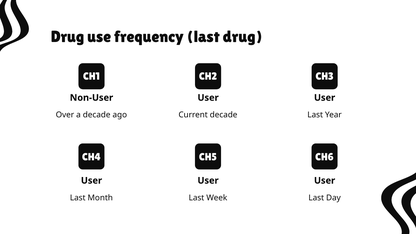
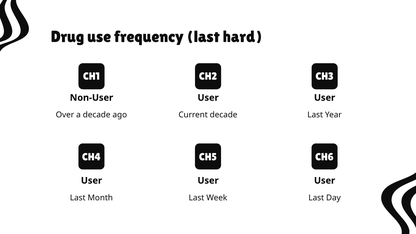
last drug: drug -> hard (243, 37)
